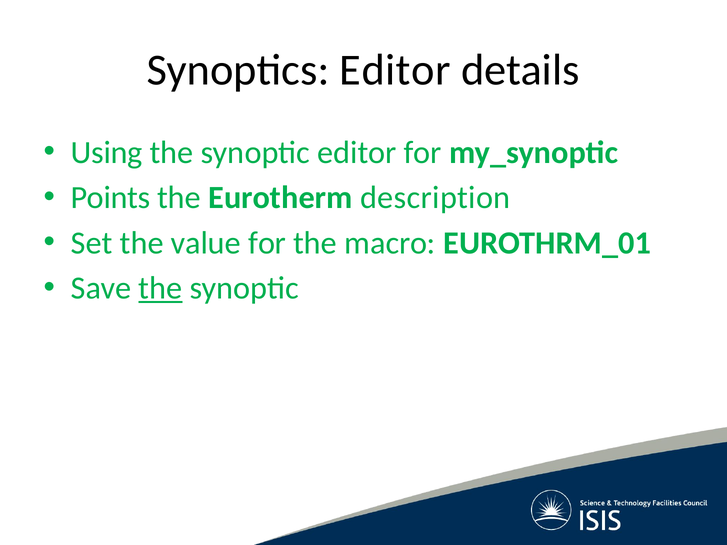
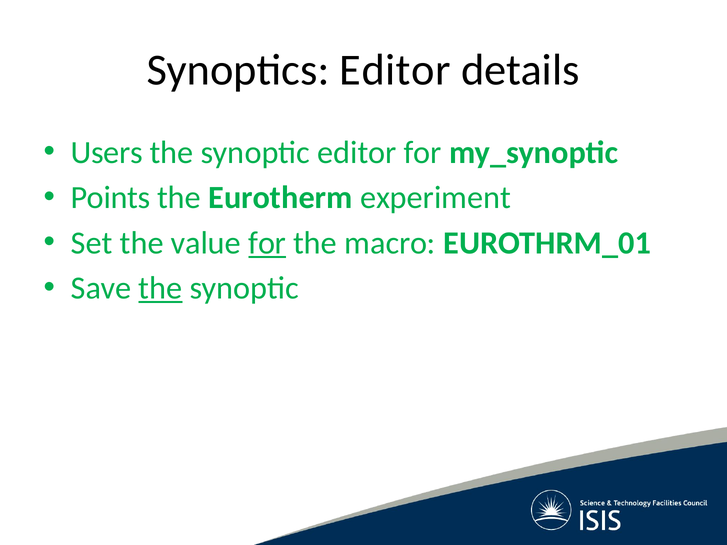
Using: Using -> Users (107, 153)
description: description -> experiment (435, 198)
for underline: none -> present (267, 243)
